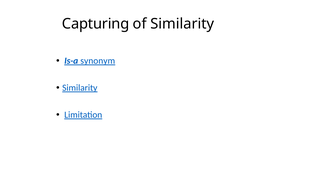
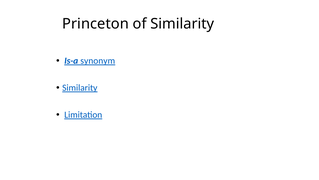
Capturing: Capturing -> Princeton (96, 24)
